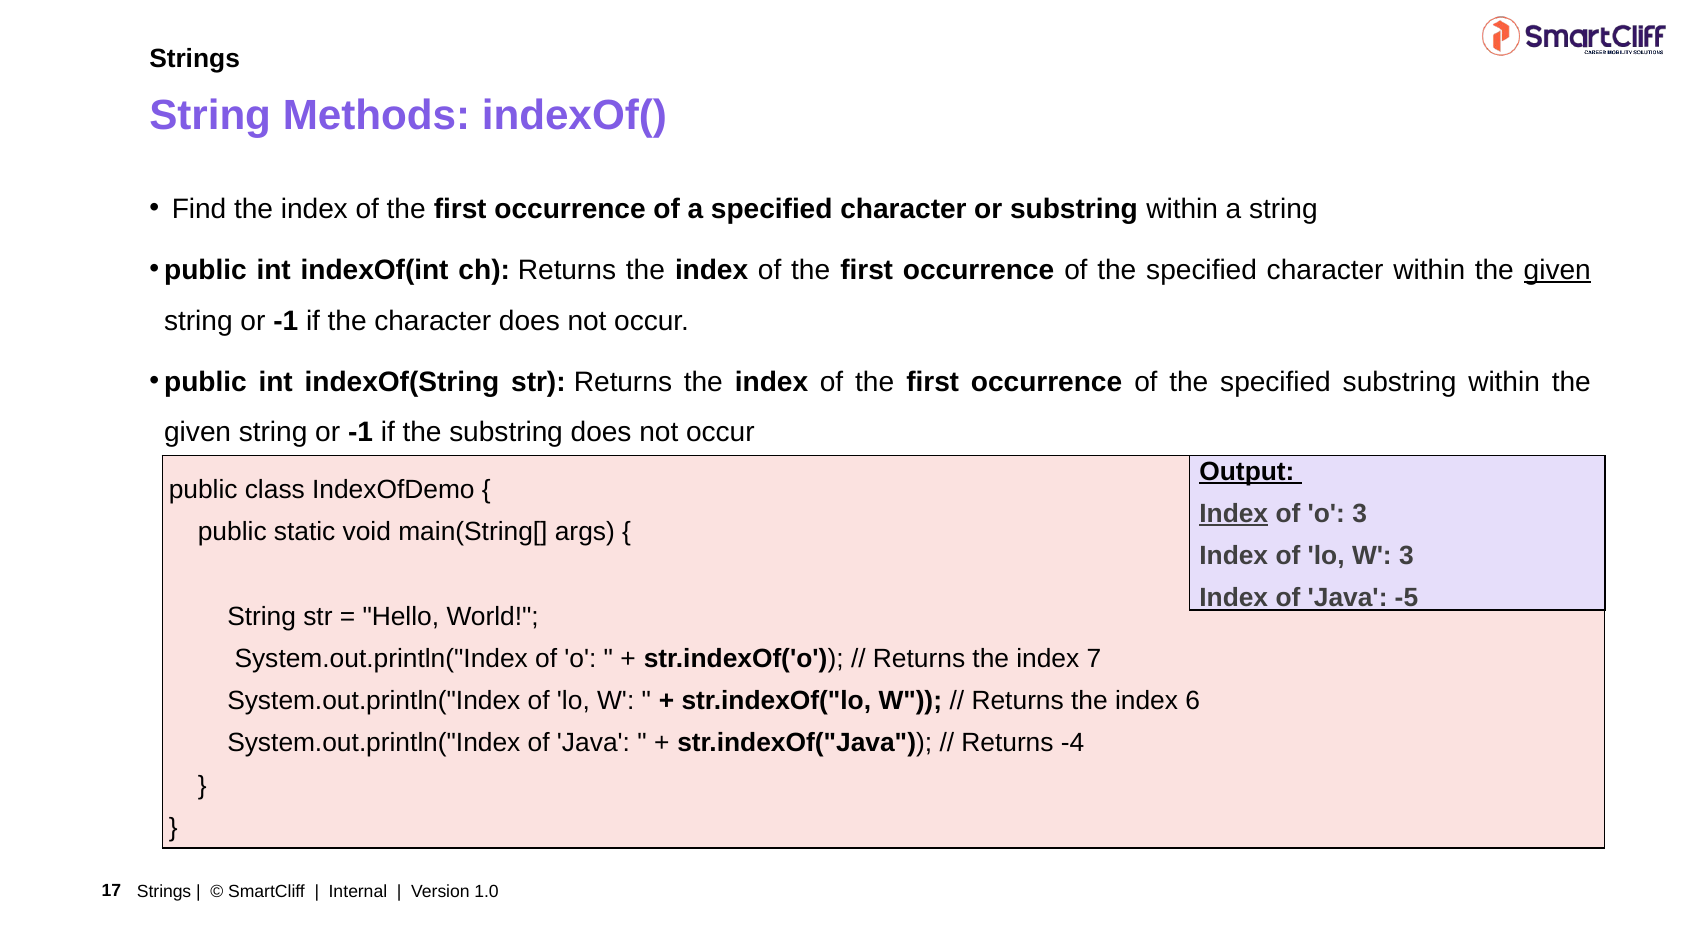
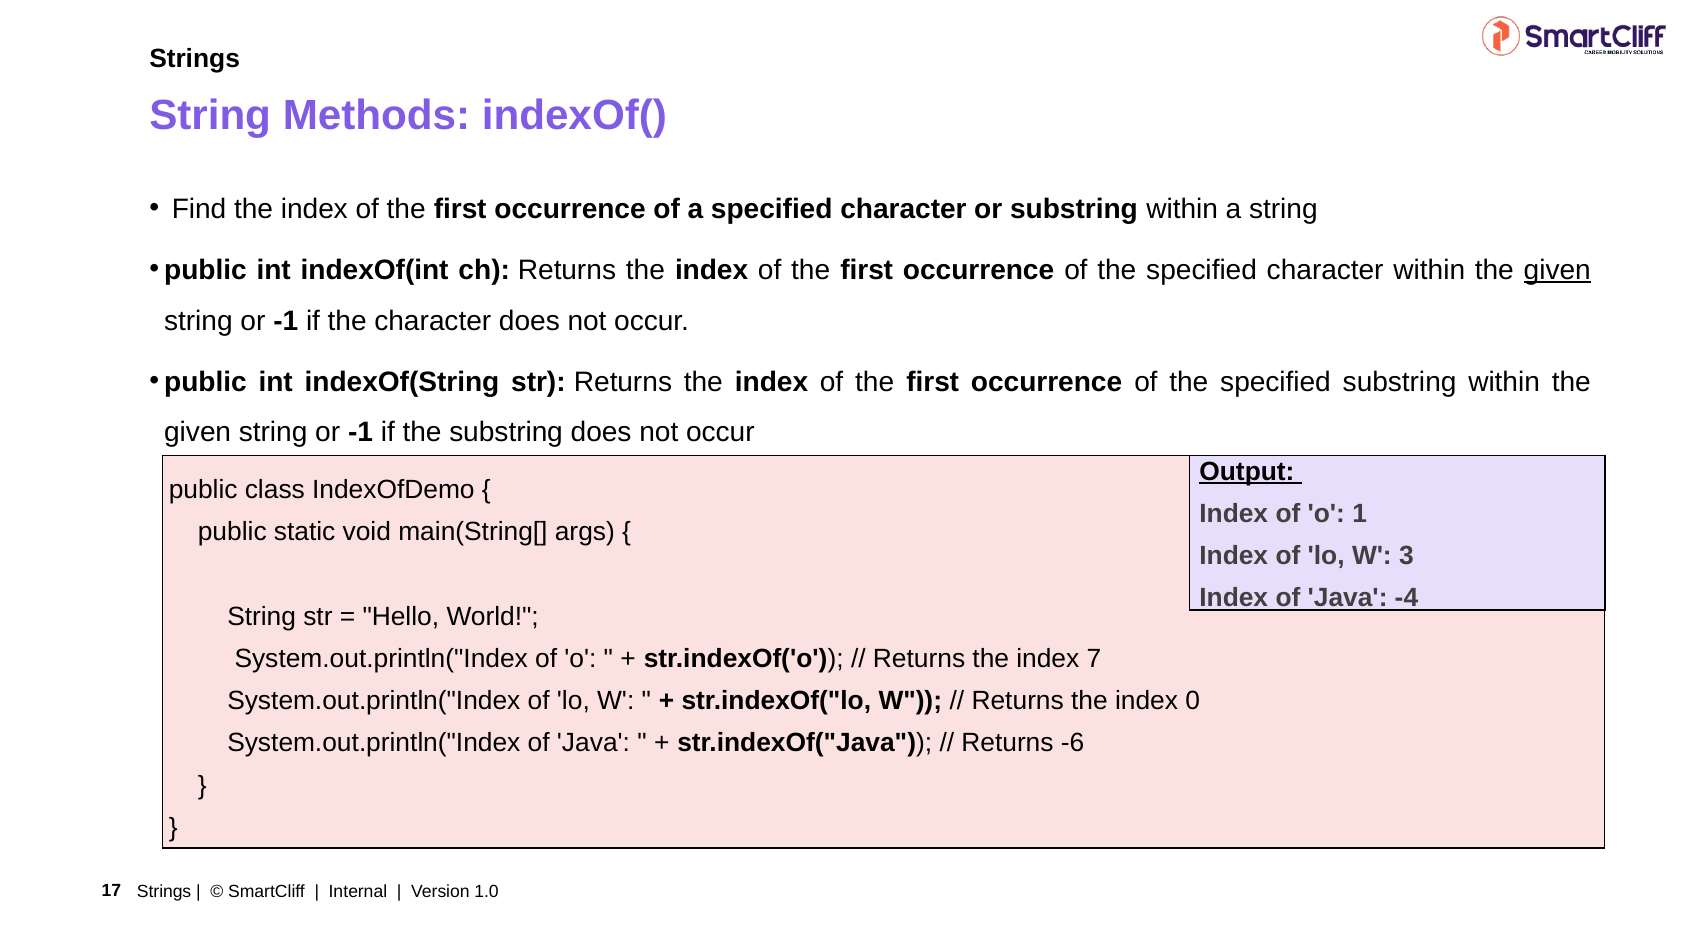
Index underline: present -> none (1234, 514)
o 3: 3 -> 1 (1360, 514)
-5: -5 -> -4 (1406, 598)
6: 6 -> 0 (1193, 701)
-4: -4 -> -6 (1073, 744)
